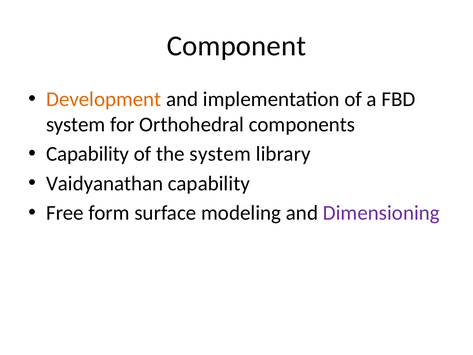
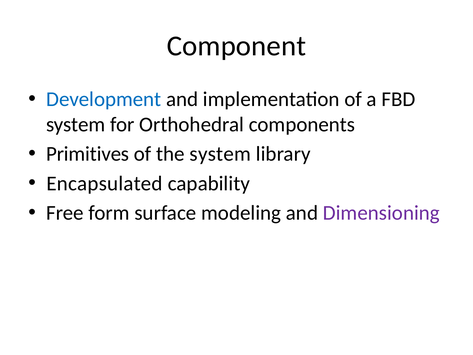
Development colour: orange -> blue (104, 99)
Capability: Capability -> Primitives (88, 154)
Vaidyanathan: Vaidyanathan -> Encapsulated (105, 183)
